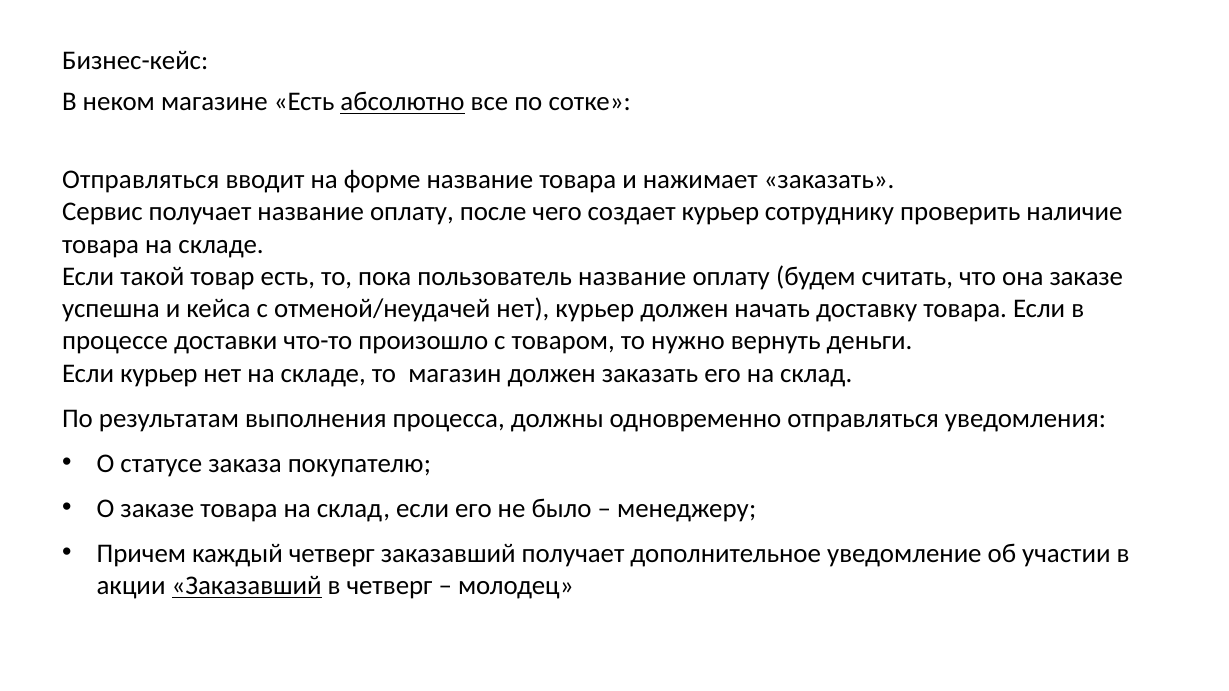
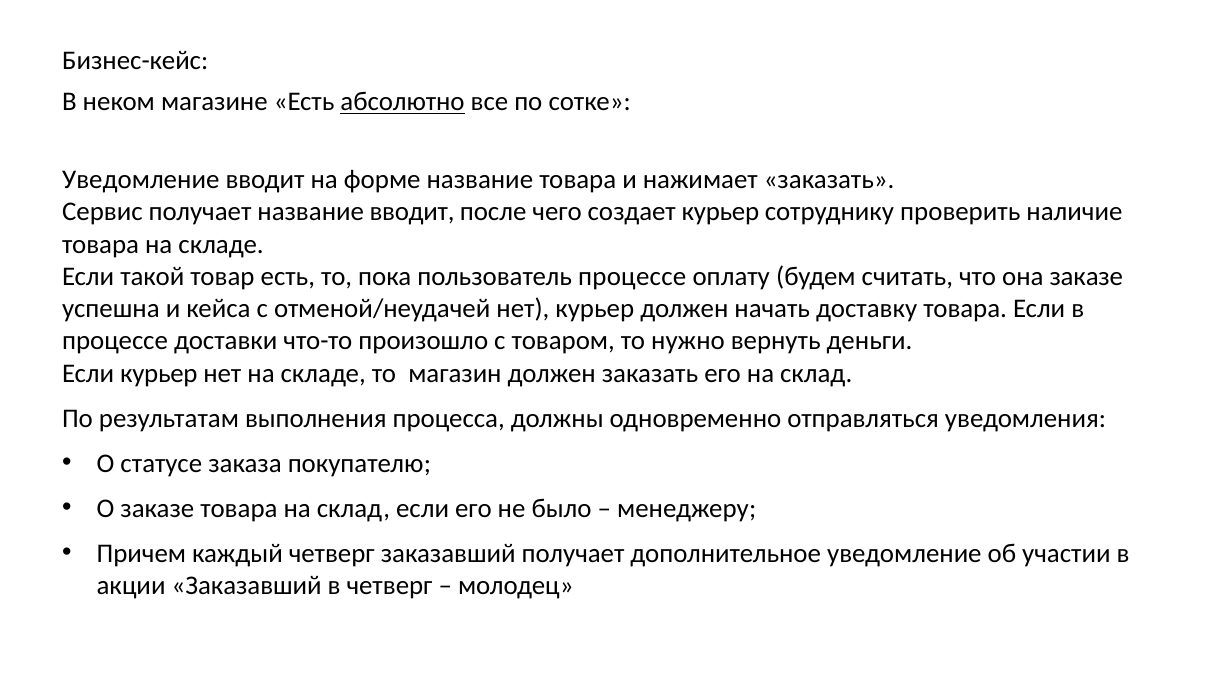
Отправляться: Отправляться -> Уведомление (141, 180)
получает название оплату: оплату -> вводит (412, 212)
пользователь название: название -> процессе (632, 277)
Заказавший underline: present -> none (247, 586)
